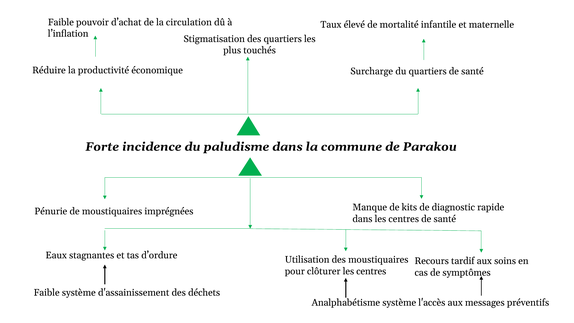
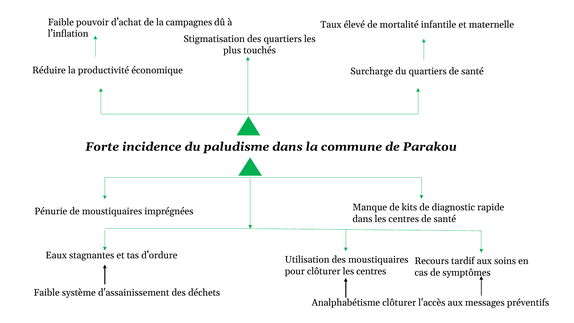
circulation: circulation -> campagnes (189, 22)
Analphabétisme système: système -> clôturer (399, 302)
